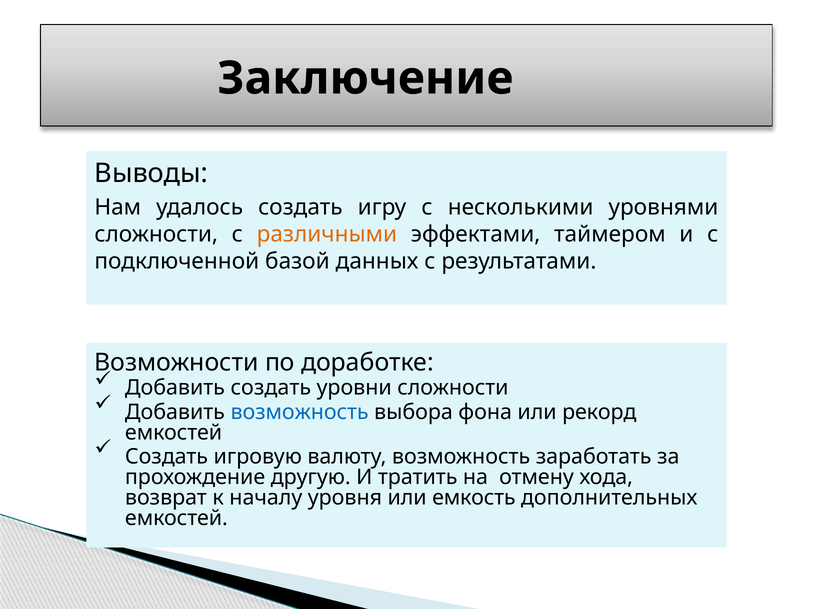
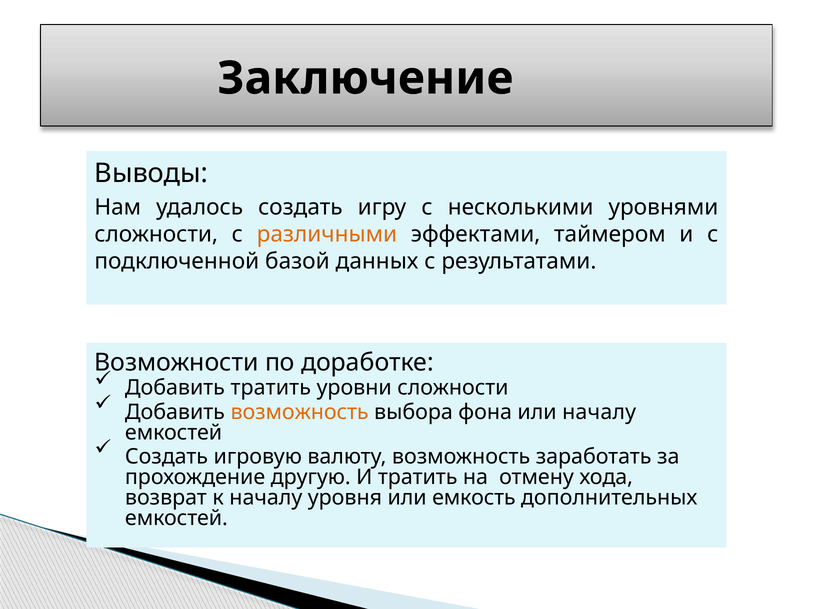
Добавить создать: создать -> тратить (271, 388)
возможность colour: blue -> orange (300, 412)
или рекорд: рекорд -> началу (599, 412)
